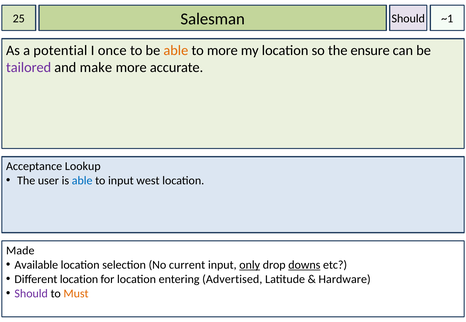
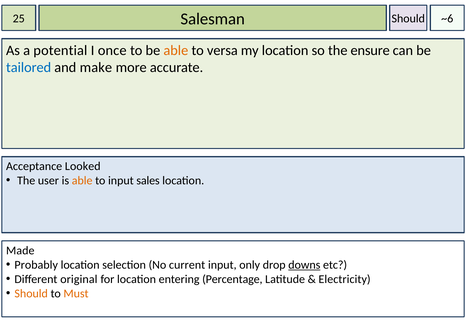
~1: ~1 -> ~6 (447, 19)
to more: more -> versa (222, 50)
tailored colour: purple -> blue (29, 68)
Lookup: Lookup -> Looked (83, 167)
able colour: blue -> orange (82, 181)
west: west -> sales (148, 181)
Available: Available -> Probably (36, 265)
only underline: present -> none (250, 265)
Different location: location -> original (79, 280)
Advertised: Advertised -> Percentage (232, 280)
Hardware: Hardware -> Electricity (345, 280)
Should colour: purple -> orange (31, 294)
